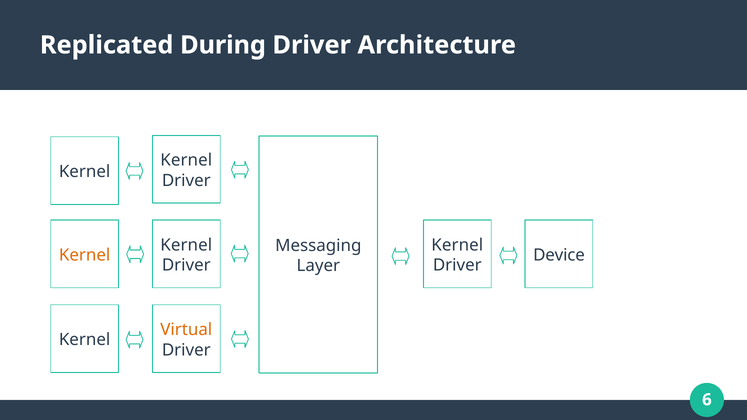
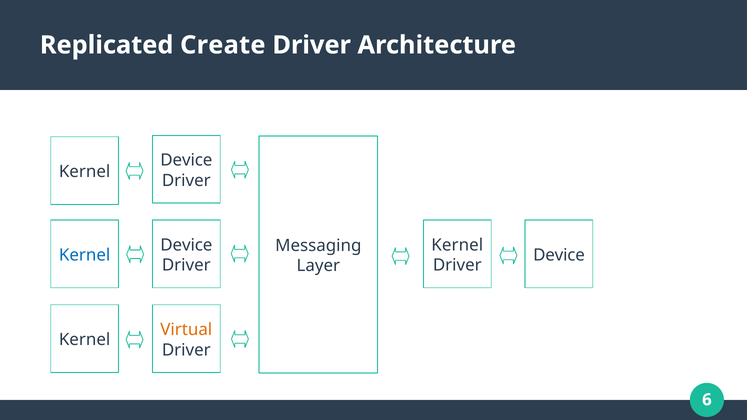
During: During -> Create (223, 45)
Kernel: Kernel -> Device (186, 160)
Kernel: Kernel -> Device (186, 245)
Kernel colour: orange -> blue (85, 255)
